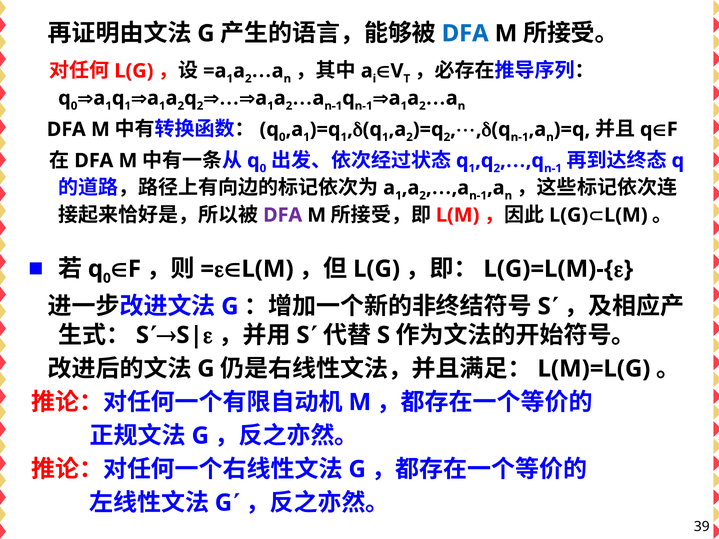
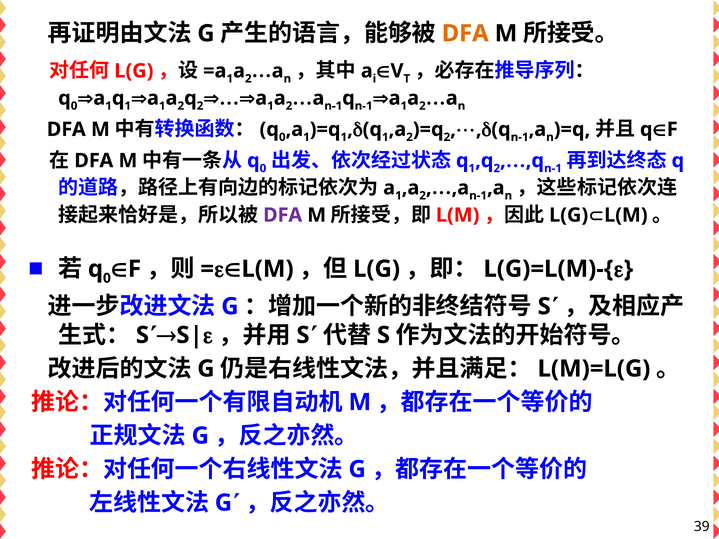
DFA colour: blue -> orange (465, 33)
